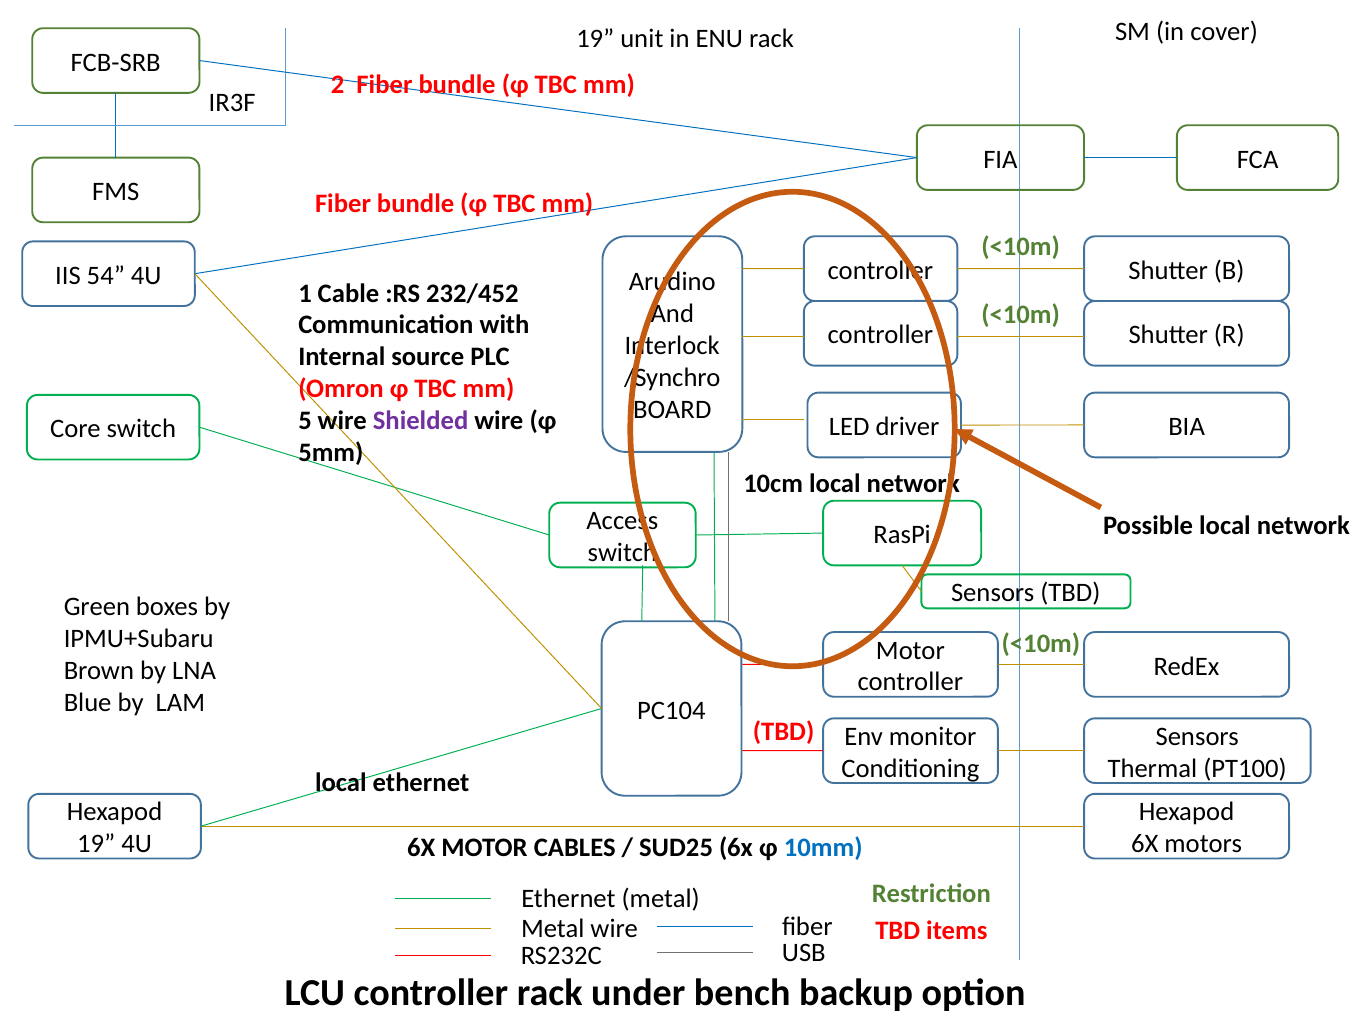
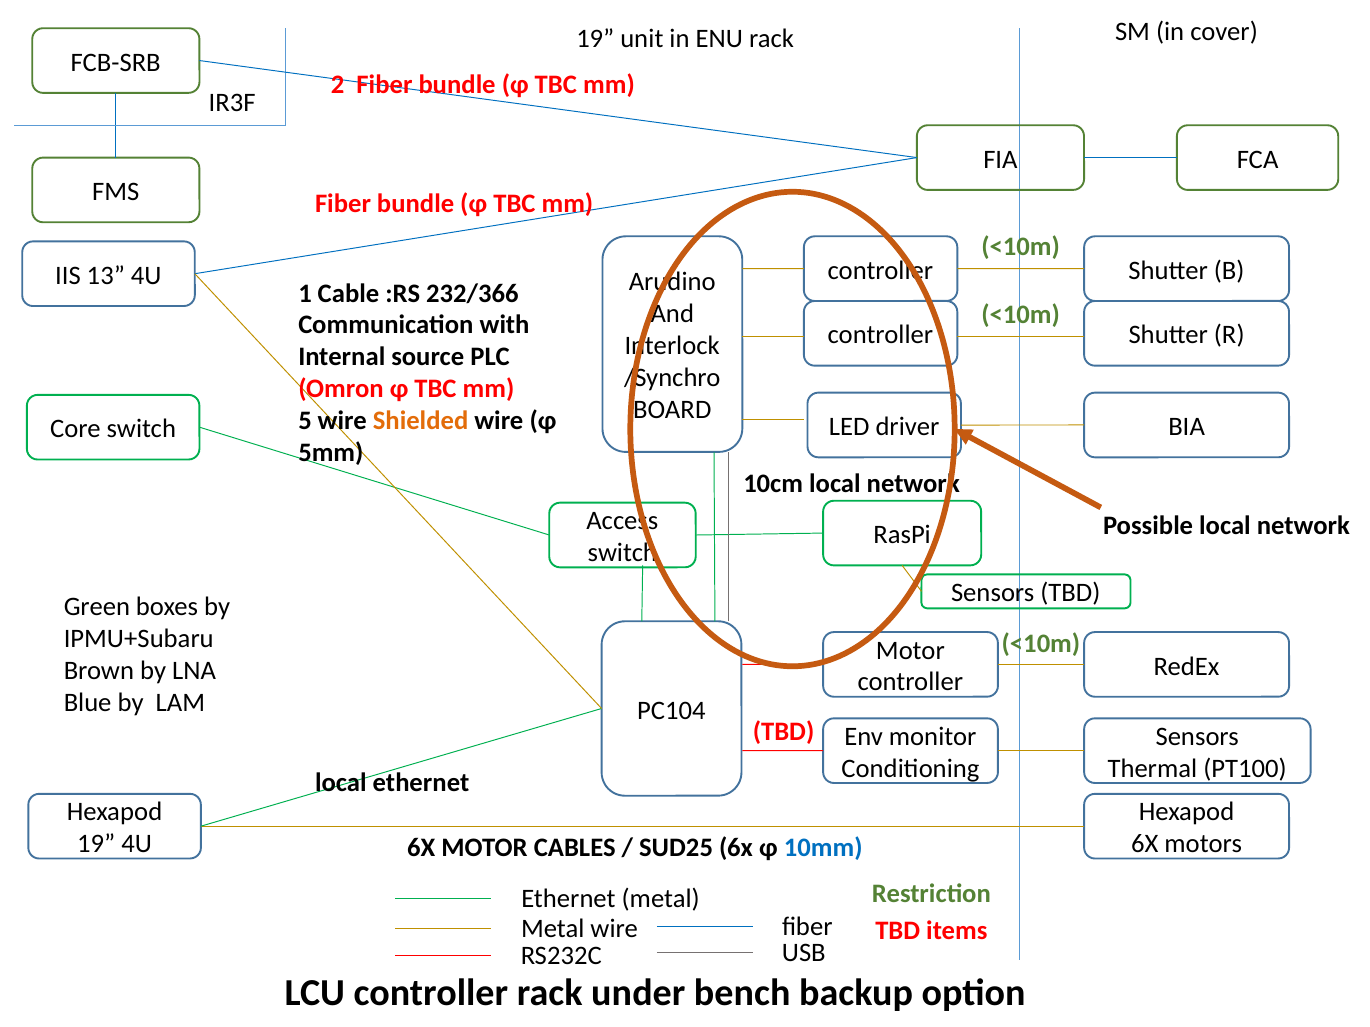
54: 54 -> 13 (106, 276)
232/452: 232/452 -> 232/366 (472, 293)
Shielded colour: purple -> orange (421, 421)
